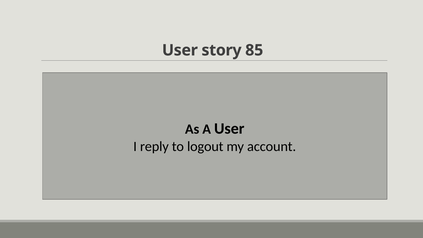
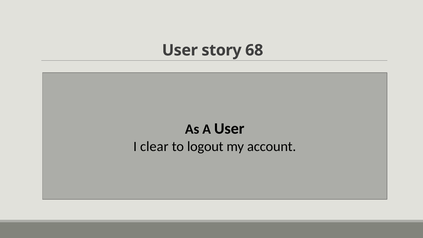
85: 85 -> 68 (254, 50)
reply: reply -> clear (154, 146)
